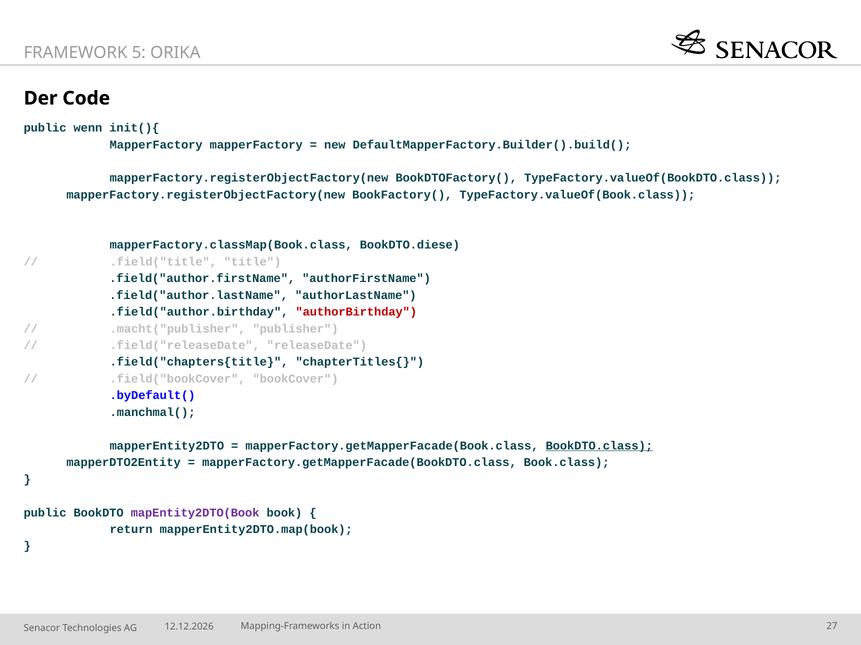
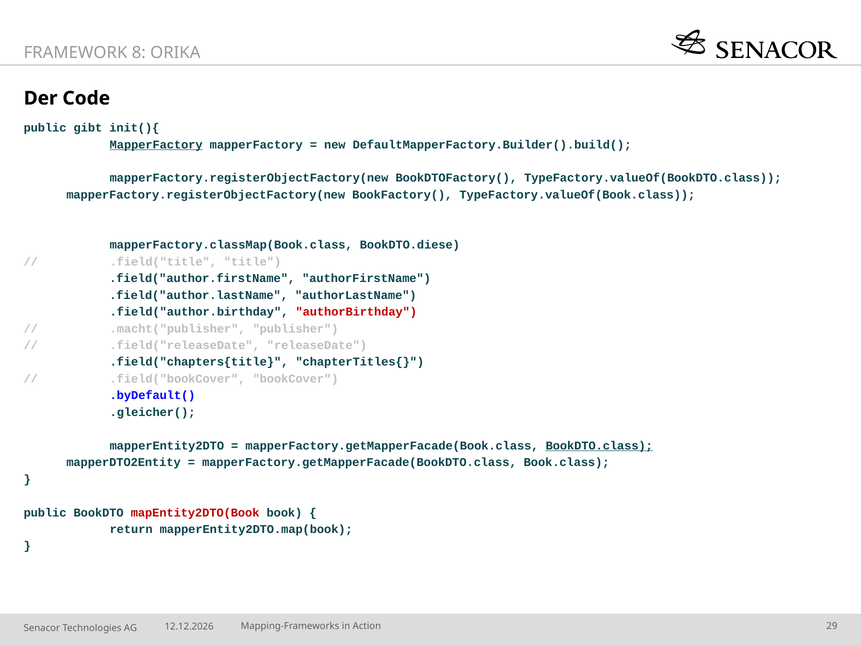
5: 5 -> 8 (139, 53)
wenn: wenn -> gibt (88, 128)
MapperFactory underline: none -> present (156, 145)
.manchmal(: .manchmal( -> .gleicher( (153, 413)
mapEntity2DTO(Book colour: purple -> red (195, 513)
27: 27 -> 29 (832, 627)
